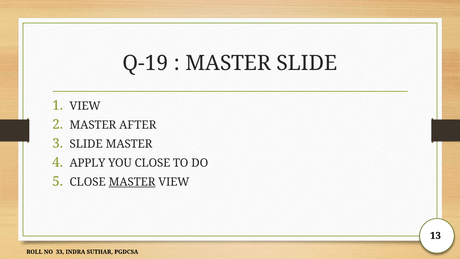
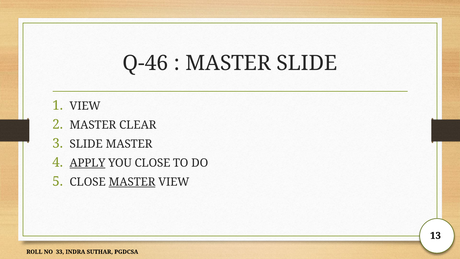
Q-19: Q-19 -> Q-46 (145, 63)
AFTER: AFTER -> CLEAR (138, 125)
APPLY underline: none -> present (87, 163)
